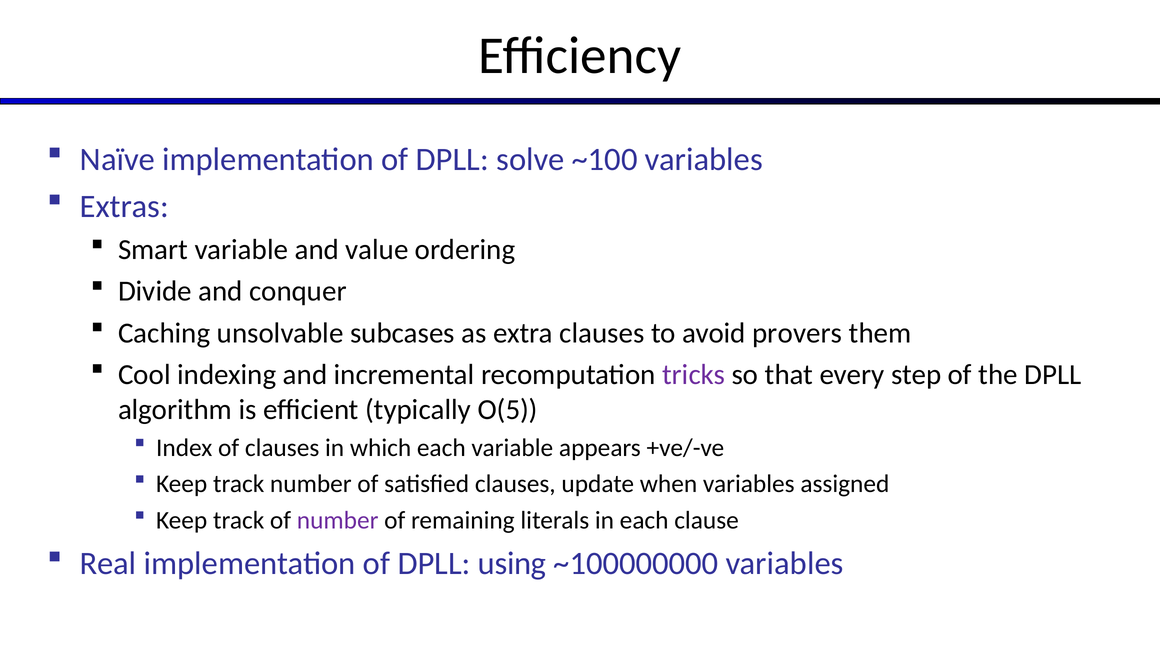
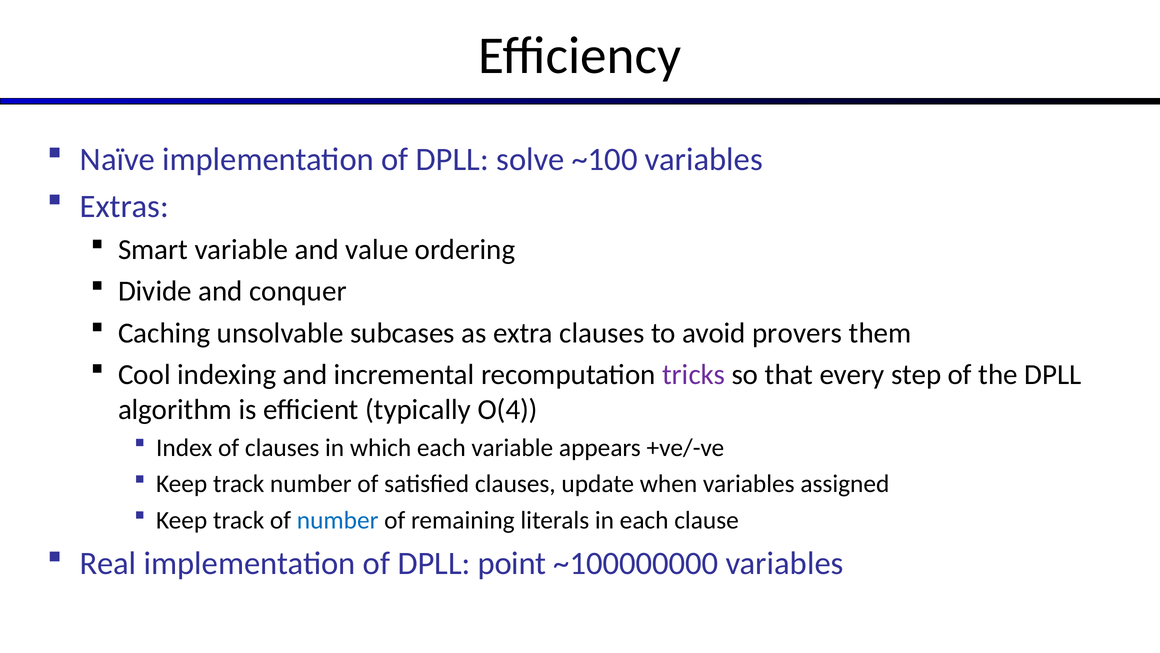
O(5: O(5 -> O(4 (508, 409)
number colour: purple -> blue (338, 520)
using: using -> point (512, 563)
